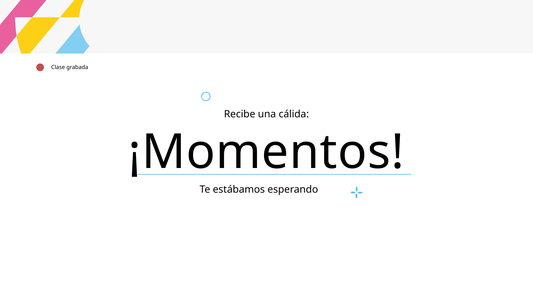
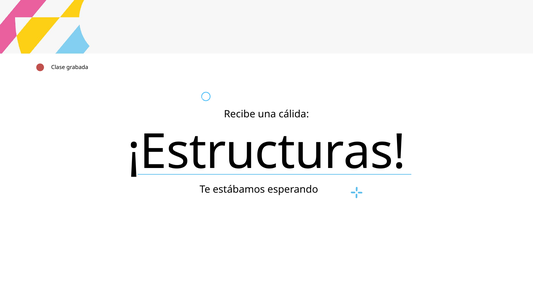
¡Momentos: ¡Momentos -> ¡Estructuras (267, 152)
